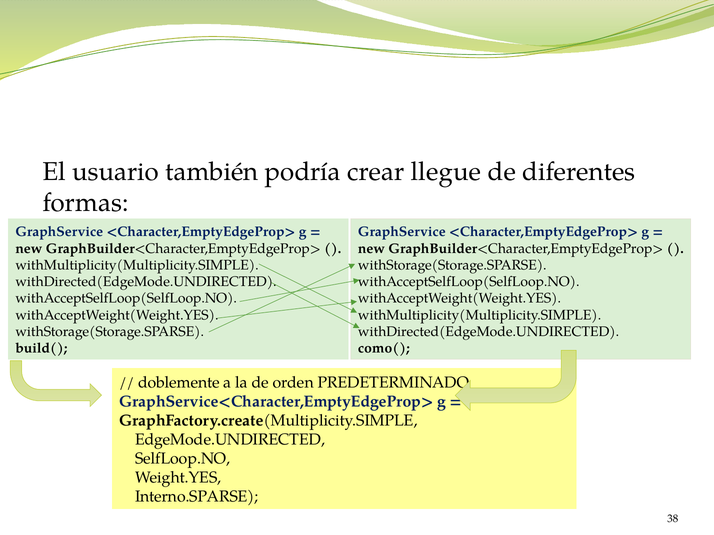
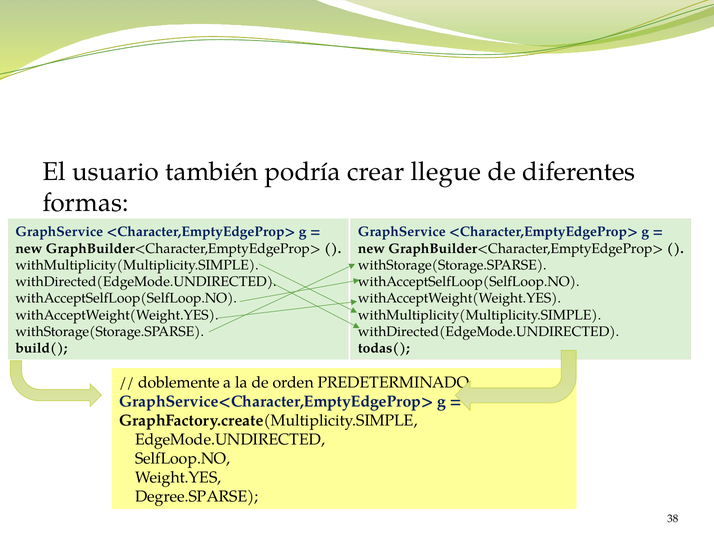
como(: como( -> todas( (384, 349)
Interno.SPARSE: Interno.SPARSE -> Degree.SPARSE (197, 497)
